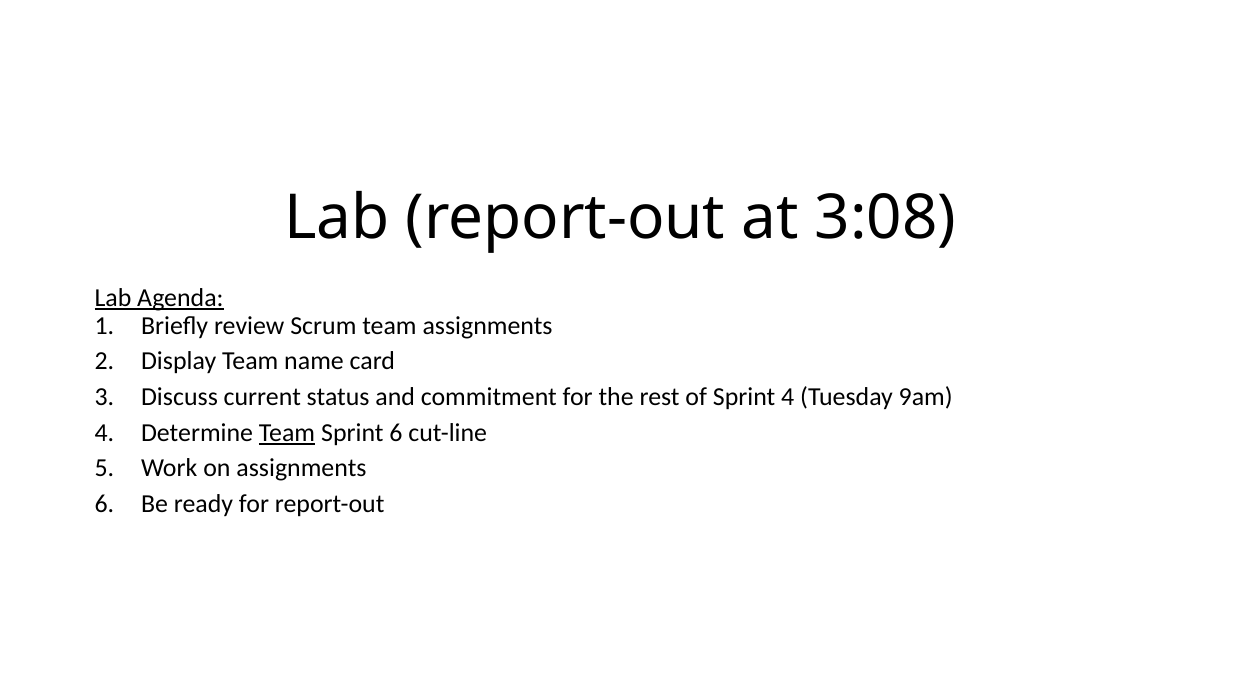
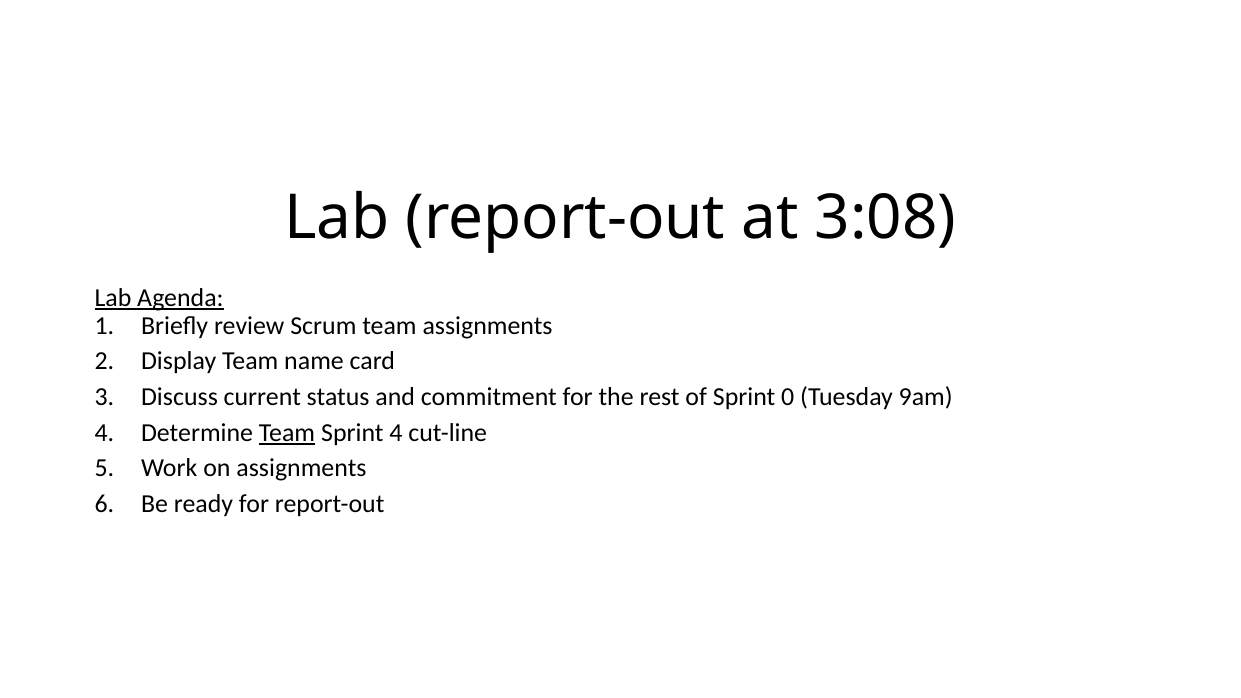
Sprint 4: 4 -> 0 (788, 397)
Sprint 6: 6 -> 4 (396, 433)
